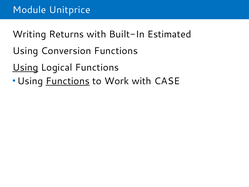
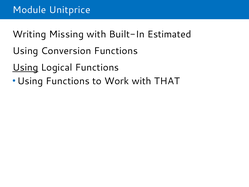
Returns: Returns -> Missing (66, 34)
Functions underline: present -> none (68, 81)
CASE: CASE -> THAT (167, 81)
